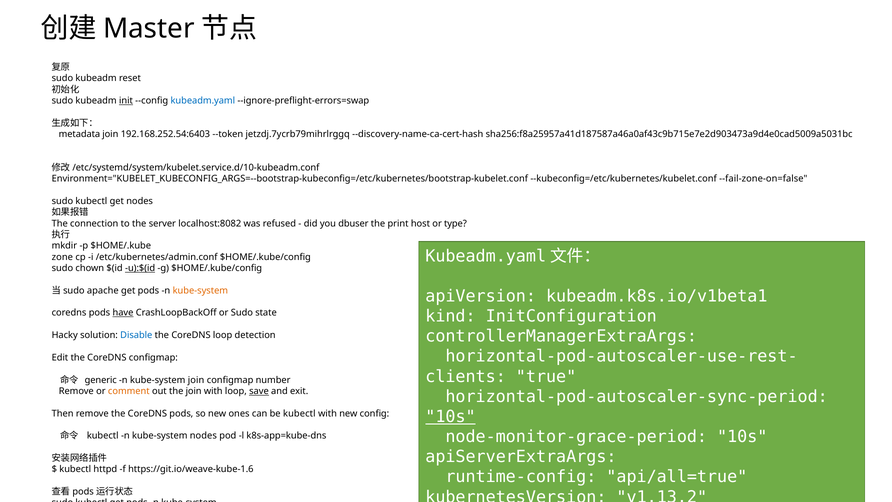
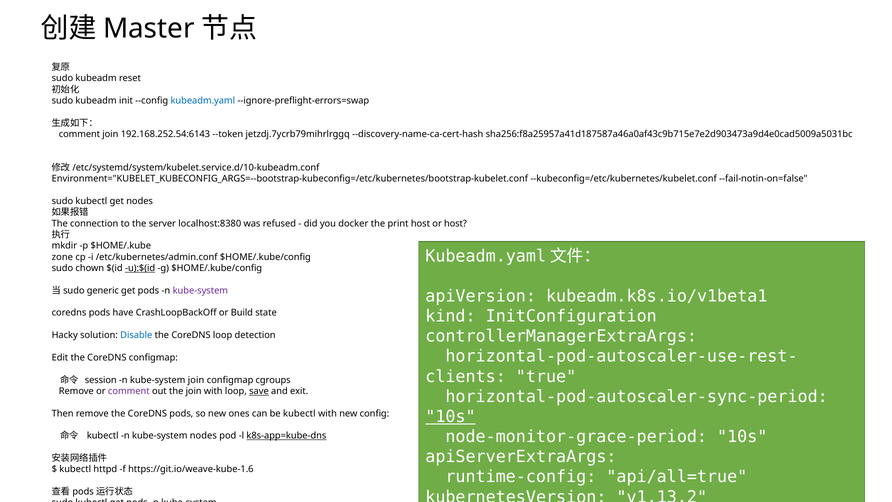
init underline: present -> none (126, 101)
metadata: metadata -> comment (79, 134)
192.168.252.54:6403: 192.168.252.54:6403 -> 192.168.252.54:6143 (165, 134)
--fail-zone-on=false: --fail-zone-on=false -> --fail-notin-on=false (763, 179)
localhost:8082: localhost:8082 -> localhost:8380 (210, 223)
dbuser: dbuser -> docker (353, 223)
or type: type -> host (455, 223)
apache: apache -> generic (103, 290)
kube-system colour: orange -> purple (200, 290)
have underline: present -> none (123, 313)
or Sudo: Sudo -> Build (242, 313)
generic: generic -> session (101, 380)
number: number -> cgroups (273, 380)
comment colour: orange -> purple (129, 391)
k8s-app=kube-dns underline: none -> present (286, 436)
